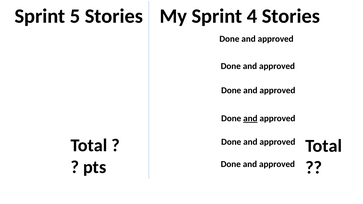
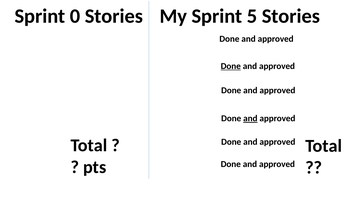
5: 5 -> 0 (75, 16)
4: 4 -> 5 (252, 16)
Done underline: none -> present (231, 66)
